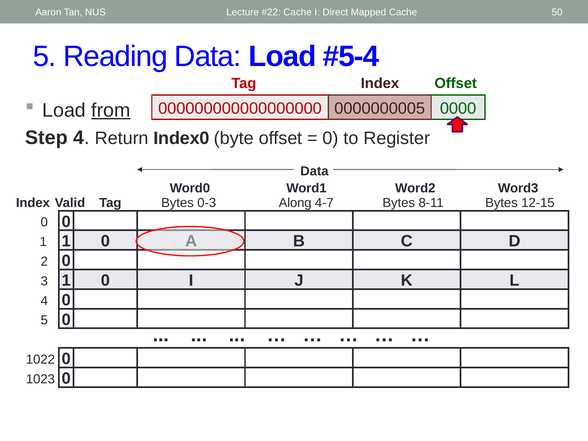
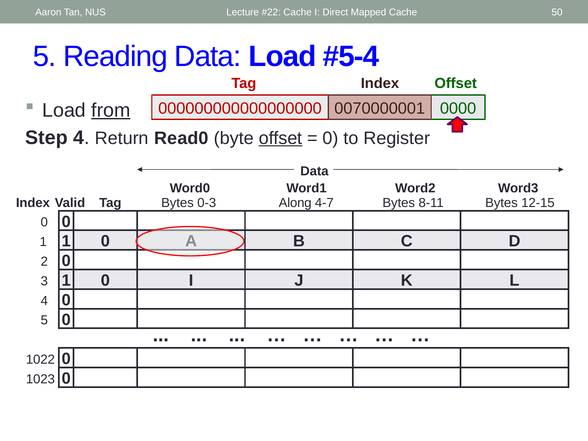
0000000005: 0000000005 -> 0070000001 (380, 108)
Index0: Index0 -> Read0 (181, 138)
offset underline: none -> present (281, 138)
